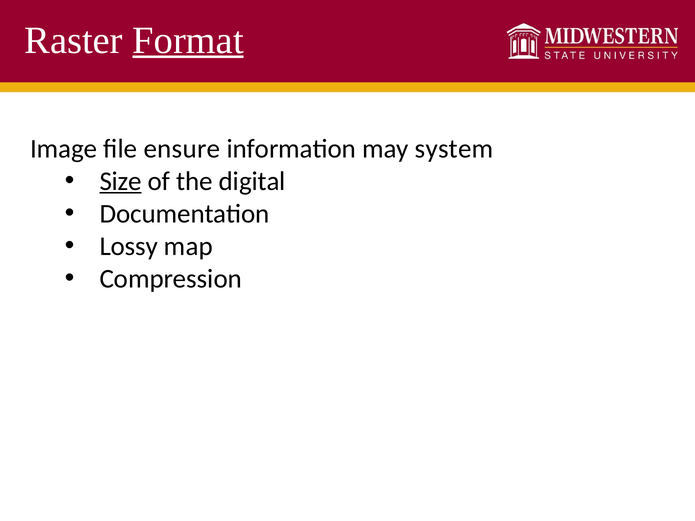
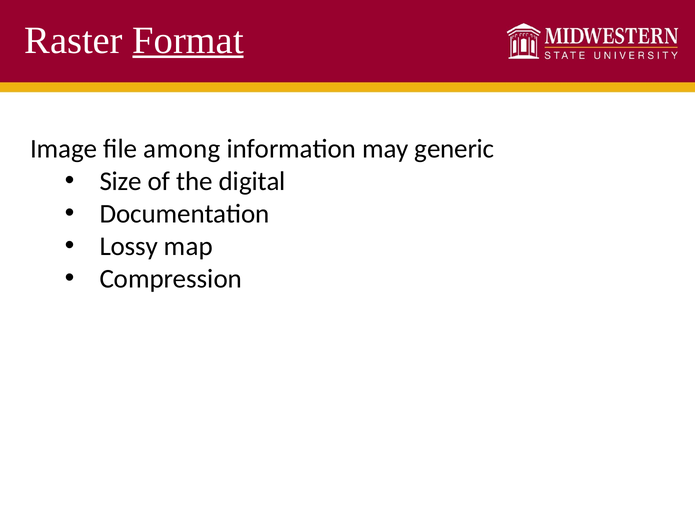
ensure: ensure -> among (182, 149)
system: system -> generic (454, 149)
Size underline: present -> none (121, 181)
